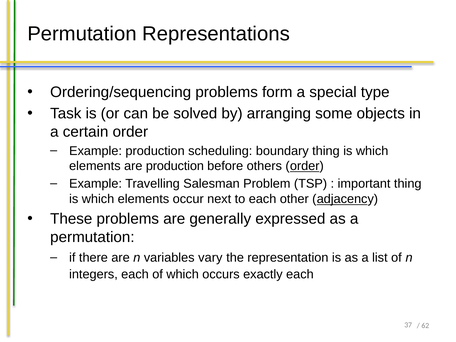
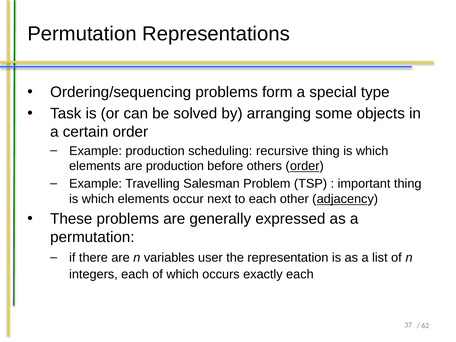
boundary: boundary -> recursive (282, 151)
vary: vary -> user (210, 258)
